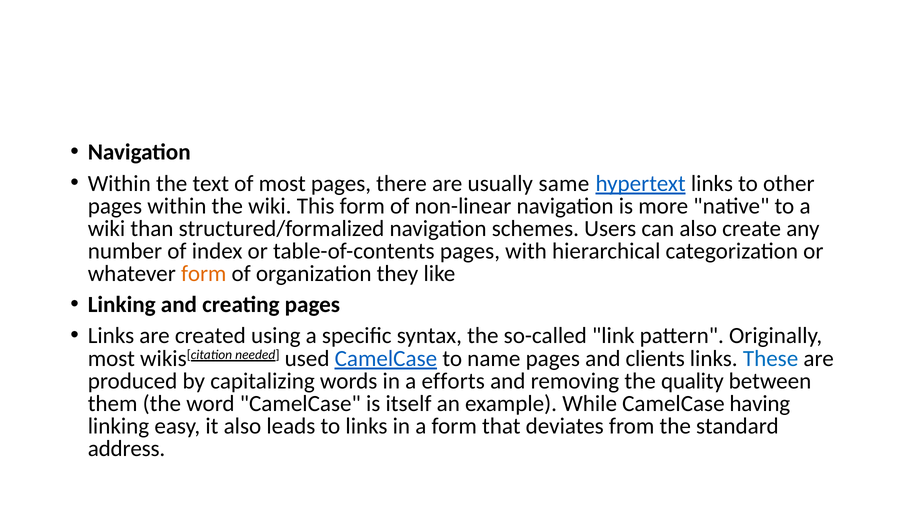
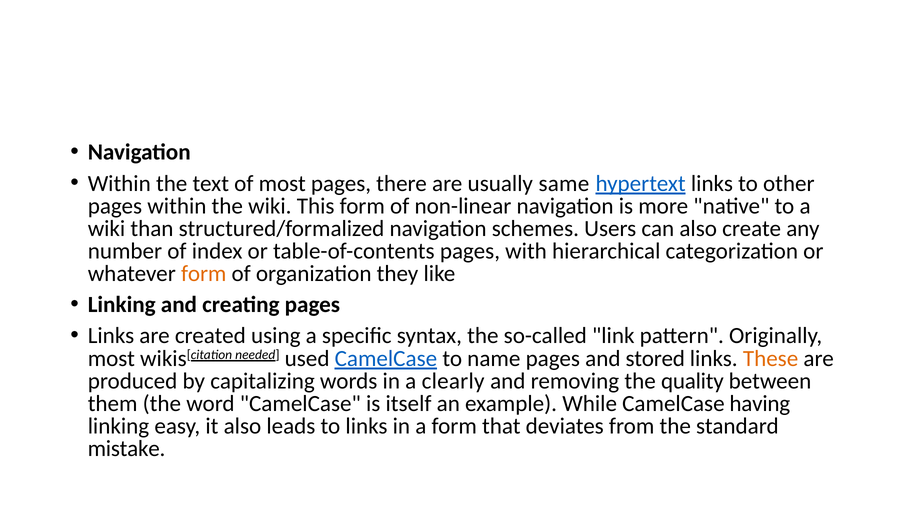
clients: clients -> stored (655, 358)
These colour: blue -> orange (771, 358)
efforts: efforts -> clearly (453, 381)
address: address -> mistake (127, 448)
